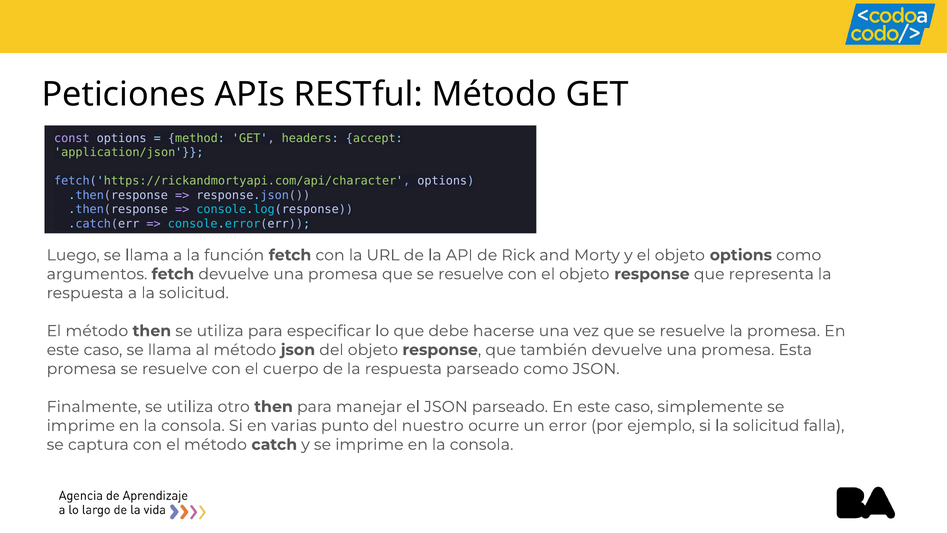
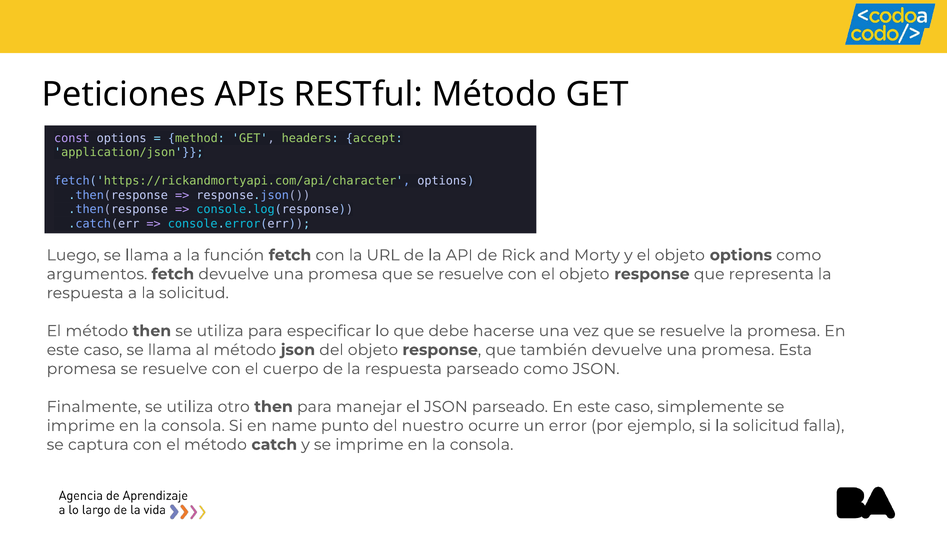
varias: varias -> name (294, 425)
